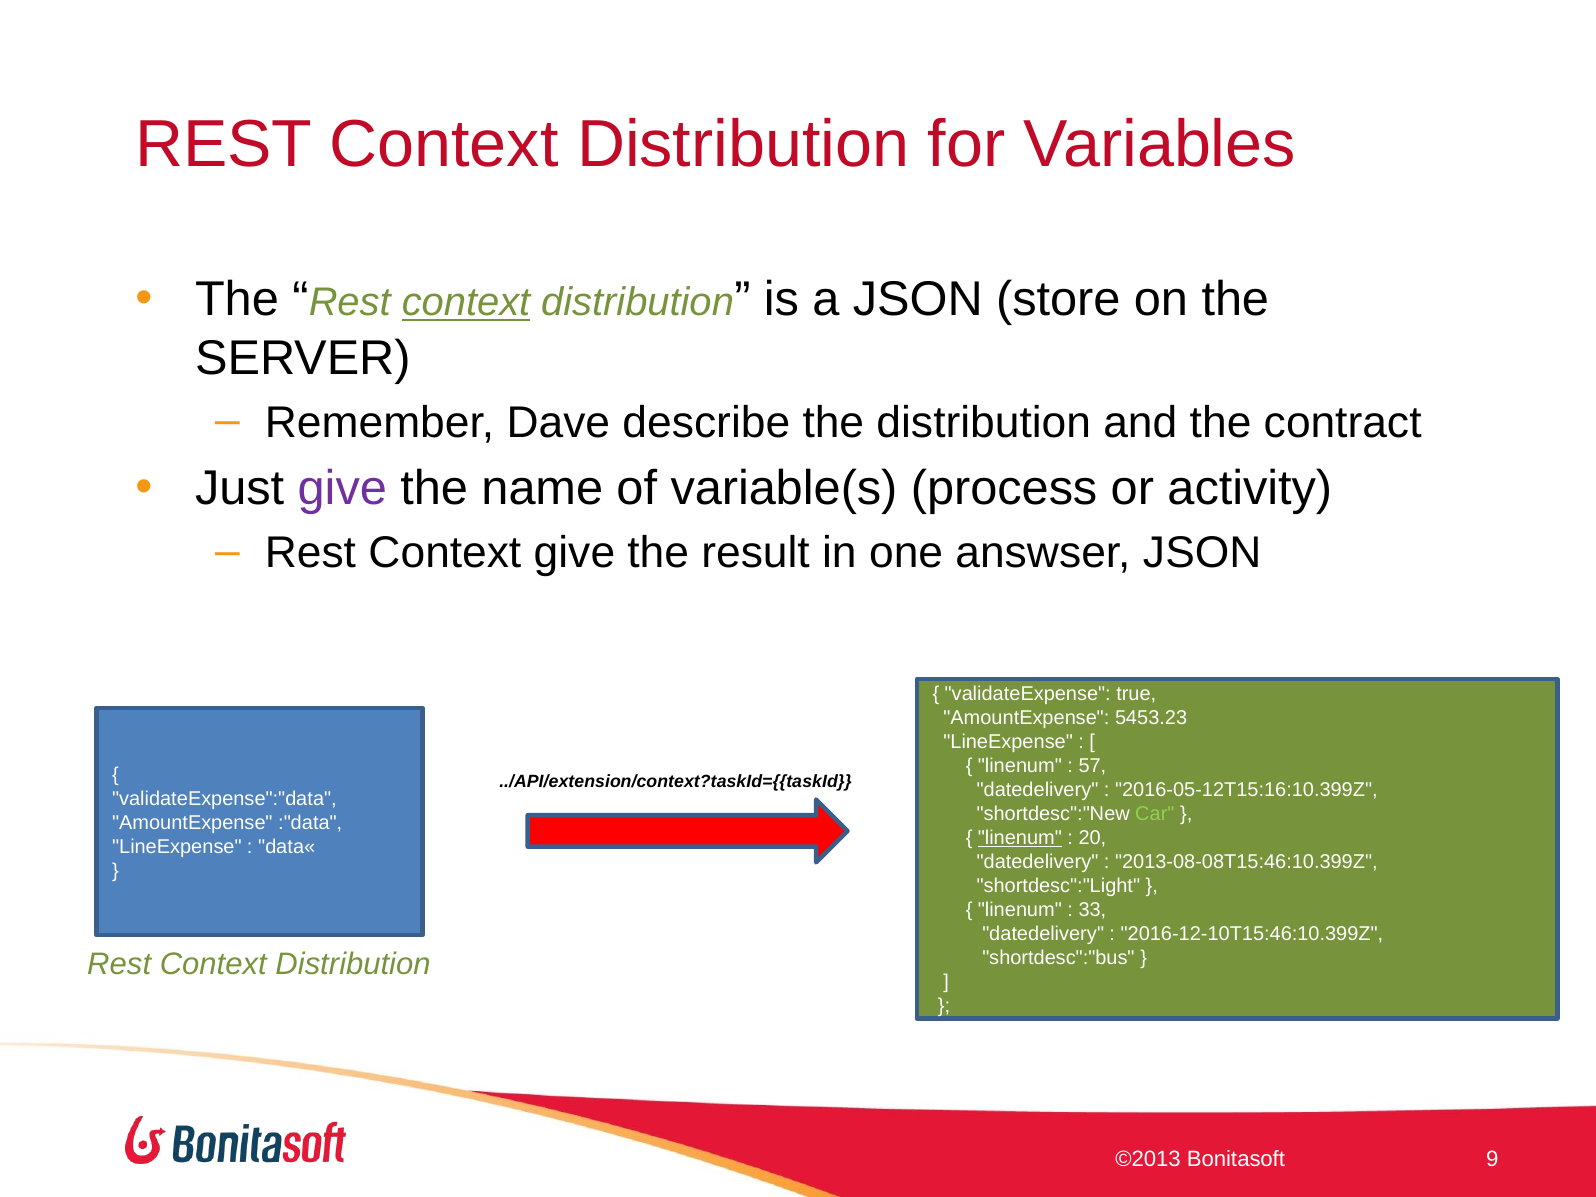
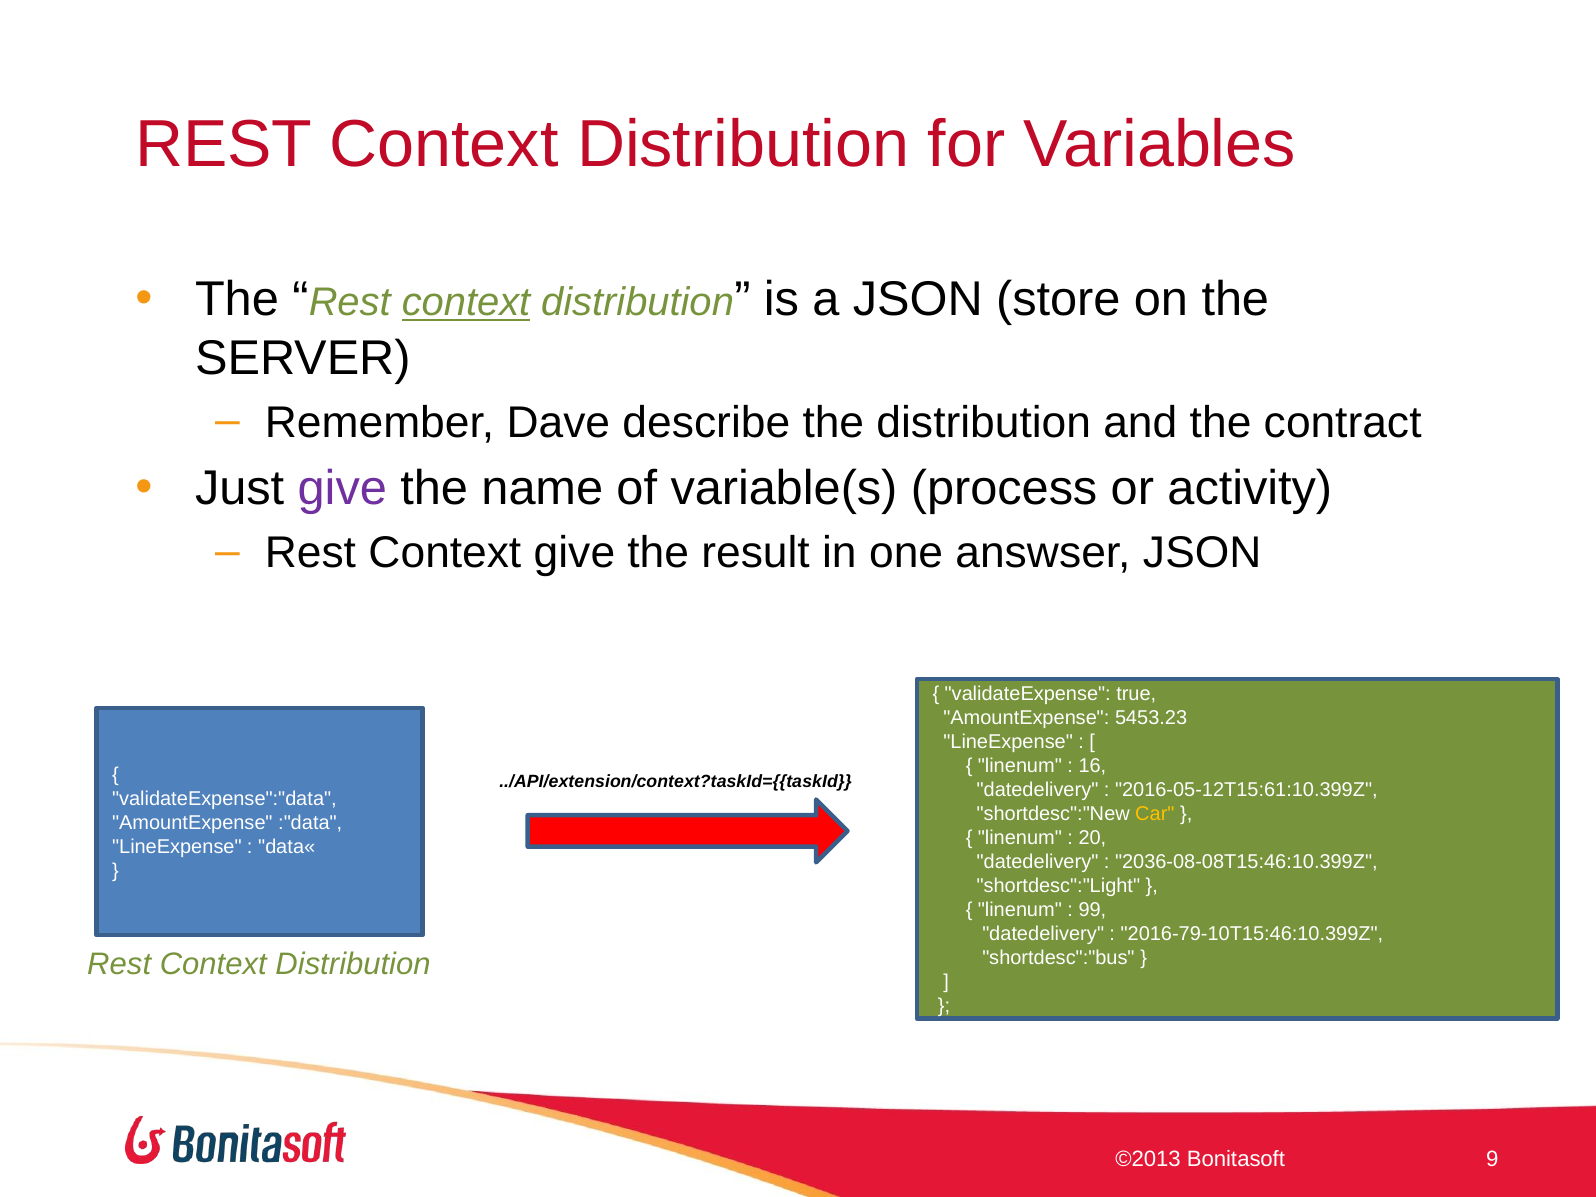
57: 57 -> 16 (1092, 766)
2016-05-12T15:16:10.399Z: 2016-05-12T15:16:10.399Z -> 2016-05-12T15:61:10.399Z (1246, 790)
Car colour: light green -> yellow (1155, 814)
linenum underline: present -> none (1020, 838)
2013-08-08T15:46:10.399Z: 2013-08-08T15:46:10.399Z -> 2036-08-08T15:46:10.399Z (1246, 862)
33: 33 -> 99 (1092, 910)
2016-12-10T15:46:10.399Z: 2016-12-10T15:46:10.399Z -> 2016-79-10T15:46:10.399Z (1252, 934)
